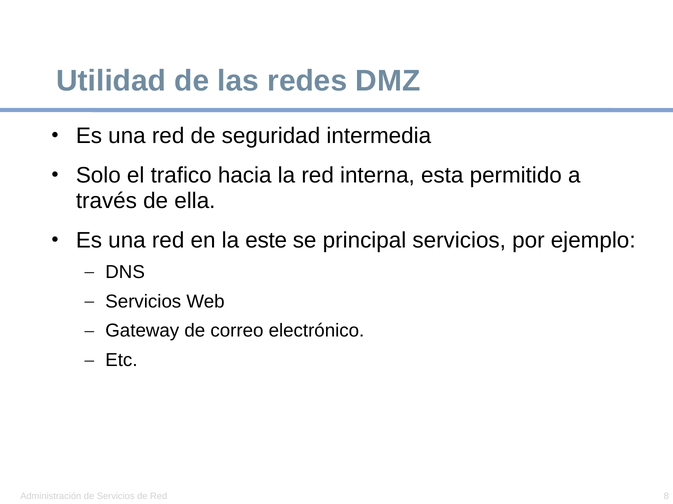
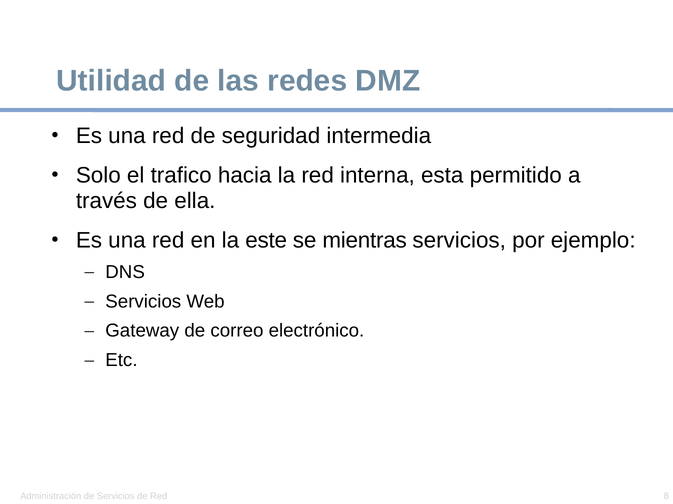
principal: principal -> mientras (365, 241)
